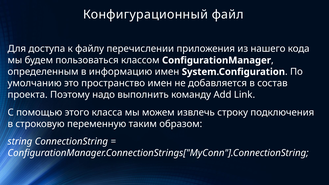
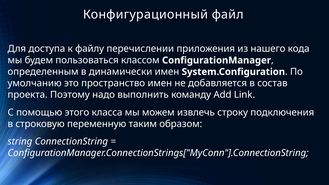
информацию: информацию -> динамически (121, 72)
